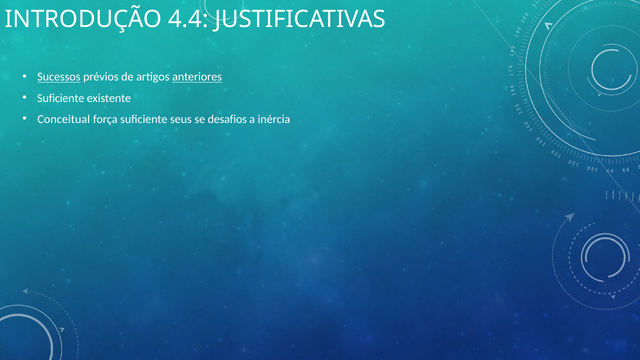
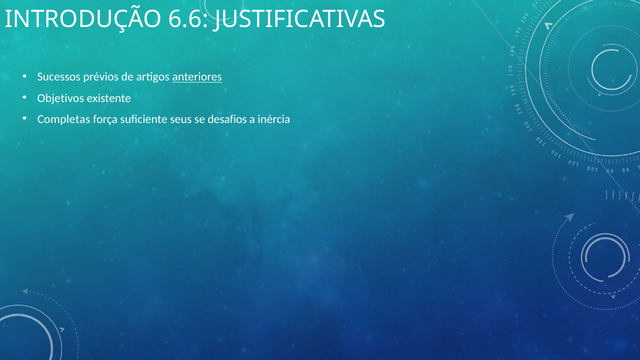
4.4: 4.4 -> 6.6 (188, 19)
Sucessos underline: present -> none (59, 77)
Suficiente: Suficiente -> Objetivos (61, 98)
Conceitual: Conceitual -> Completas (64, 119)
